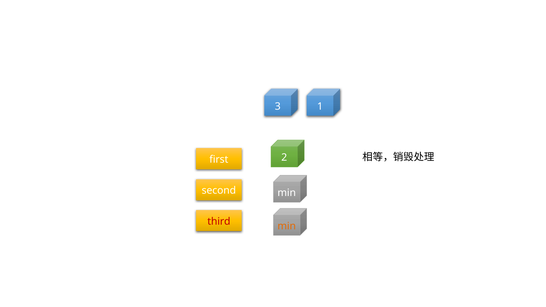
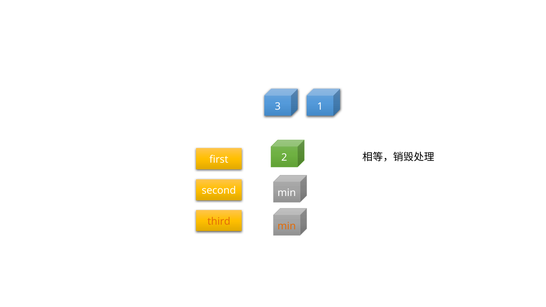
third colour: red -> orange (219, 221)
